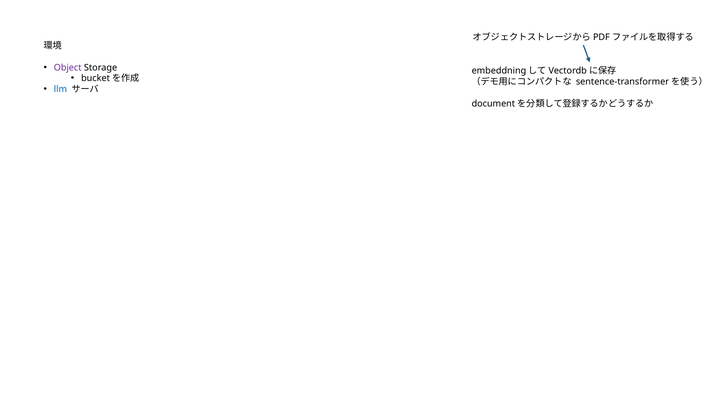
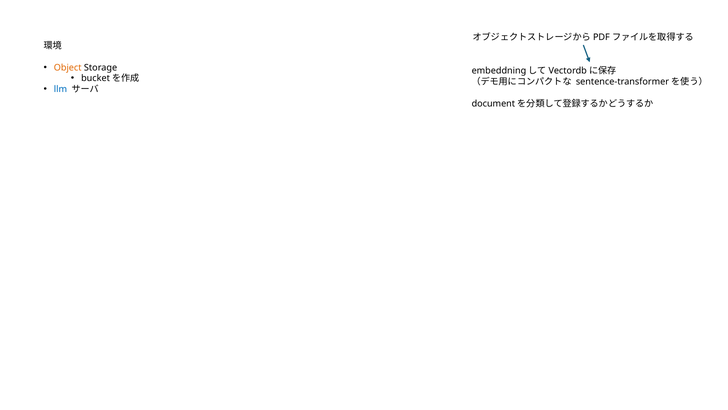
Object colour: purple -> orange (68, 67)
